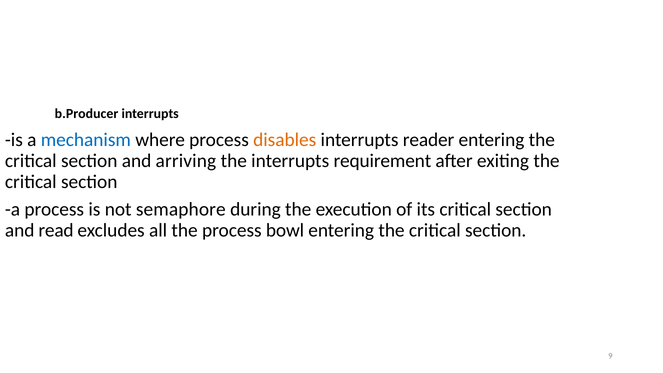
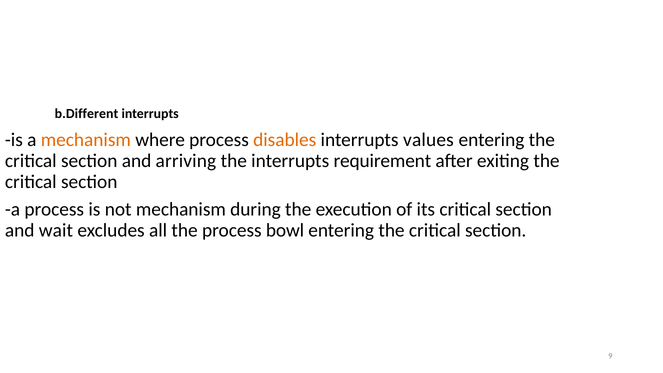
b.Producer: b.Producer -> b.Different (87, 114)
mechanism colour: blue -> orange (86, 140)
reader: reader -> values (428, 140)
not semaphore: semaphore -> mechanism (181, 209)
read: read -> wait (56, 230)
